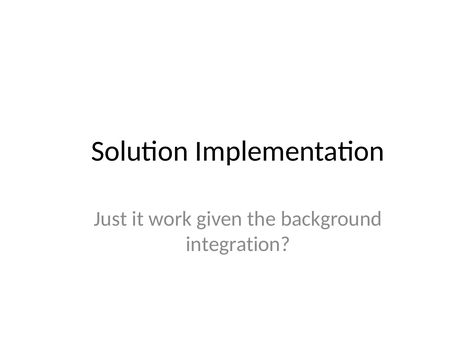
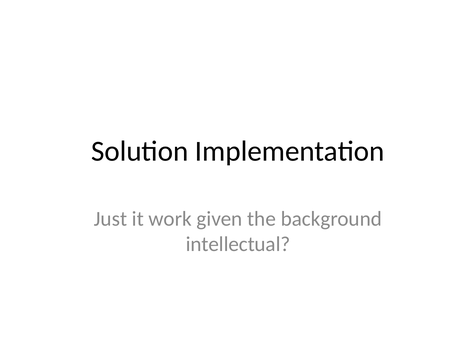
integration: integration -> intellectual (238, 244)
